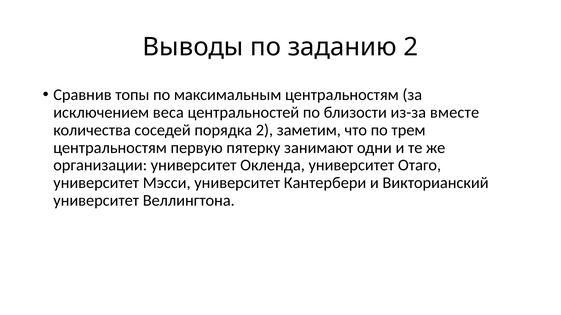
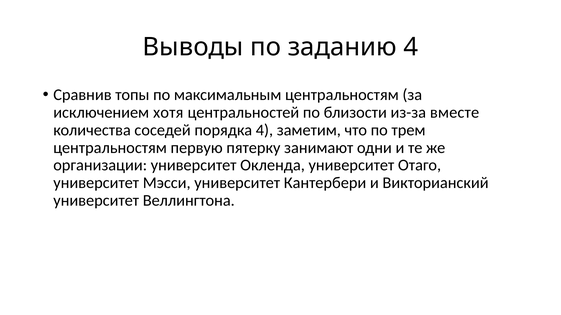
заданию 2: 2 -> 4 (411, 47)
веса: веса -> хотя (168, 113)
порядка 2: 2 -> 4 (264, 130)
